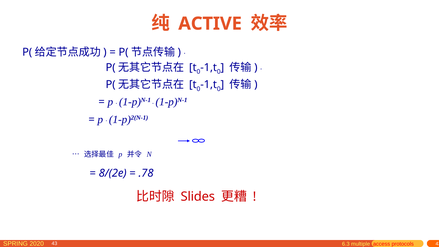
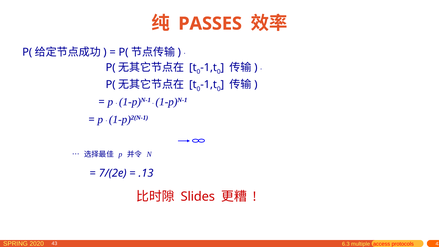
ACTIVE: ACTIVE -> PASSES (210, 24)
8/(2e: 8/(2e -> 7/(2e (113, 173)
.78: .78 -> .13 (146, 173)
